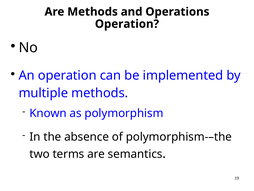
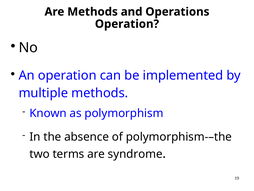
semantics: semantics -> syndrome (135, 154)
